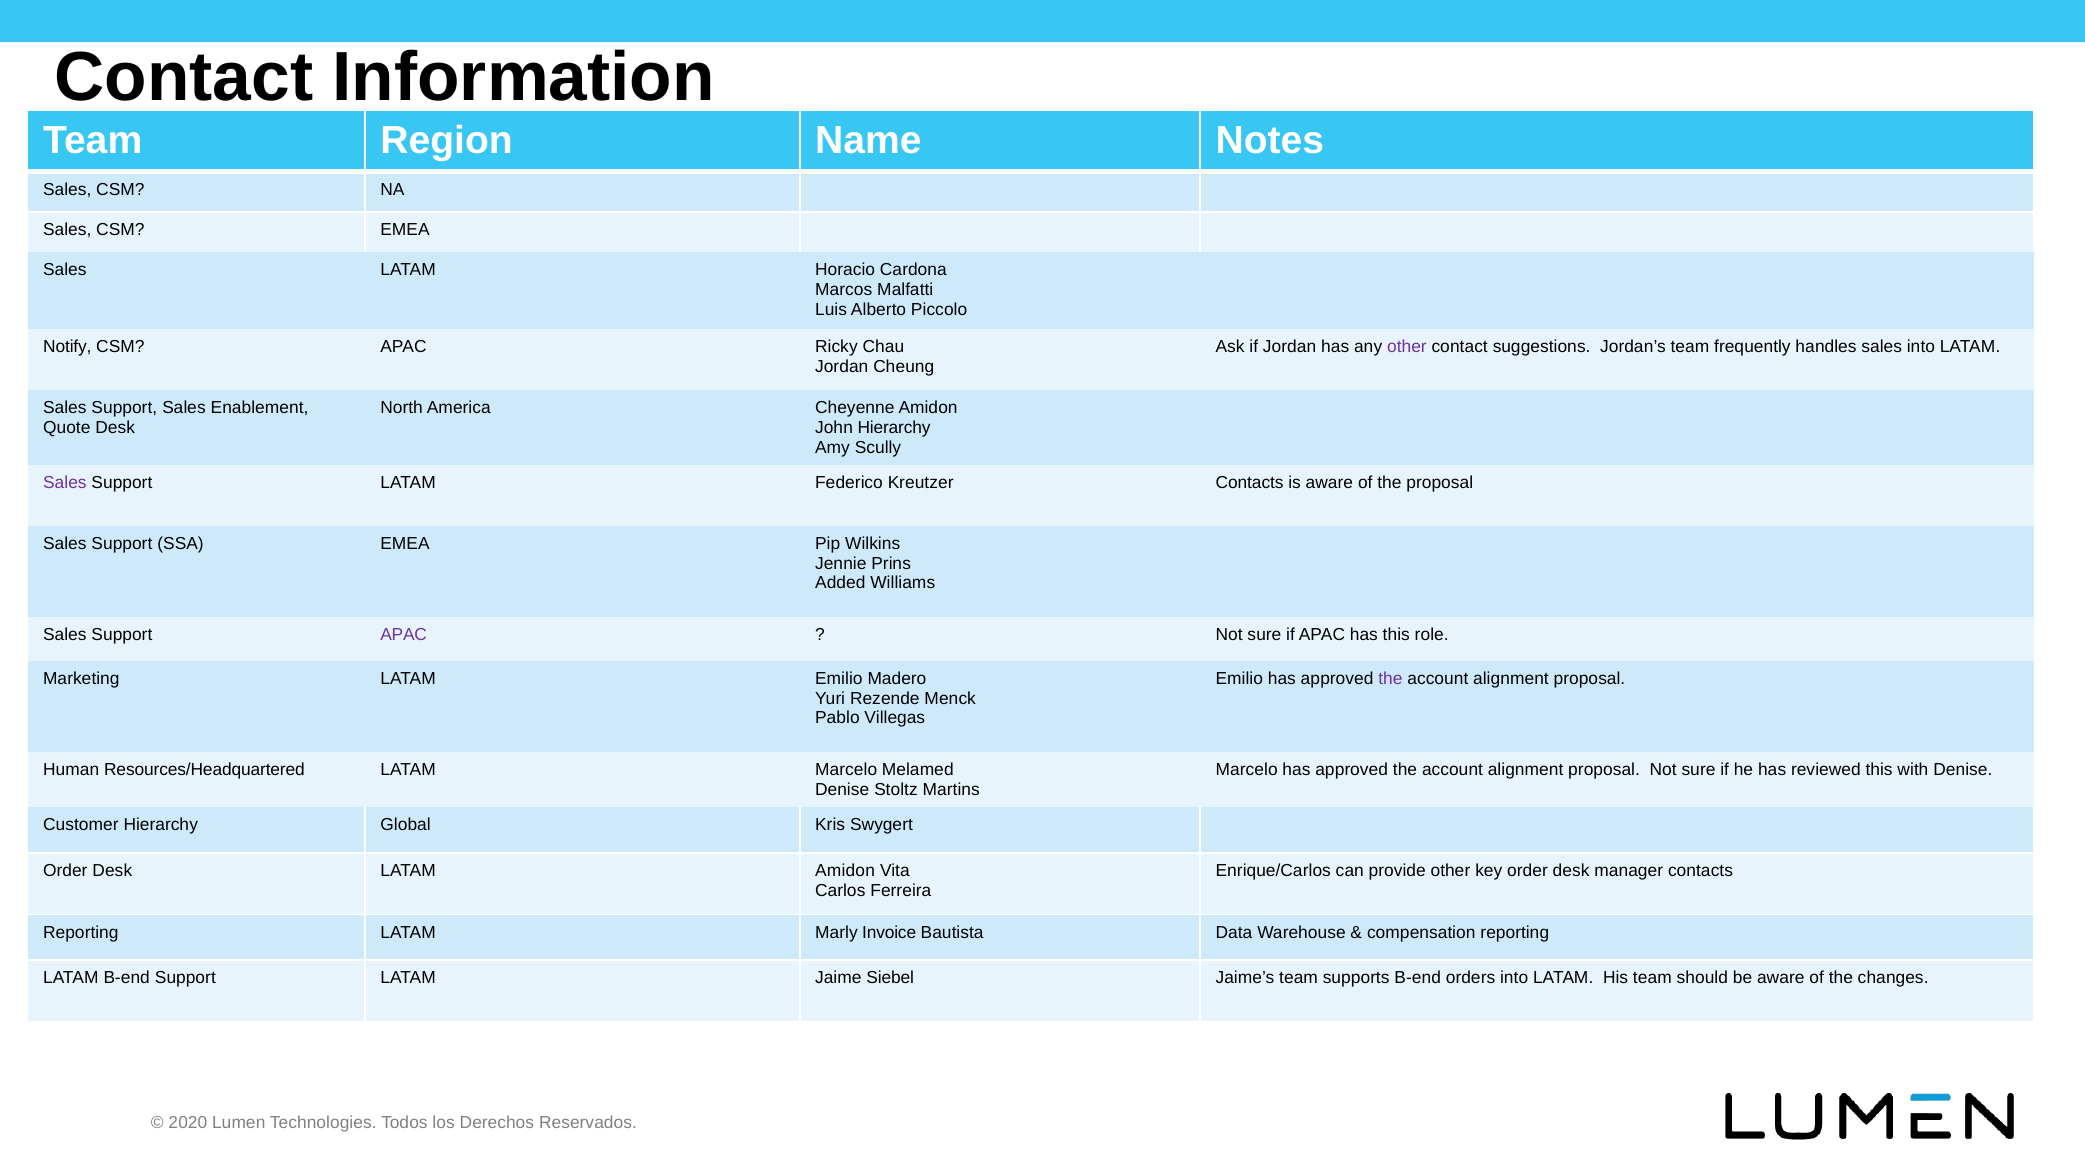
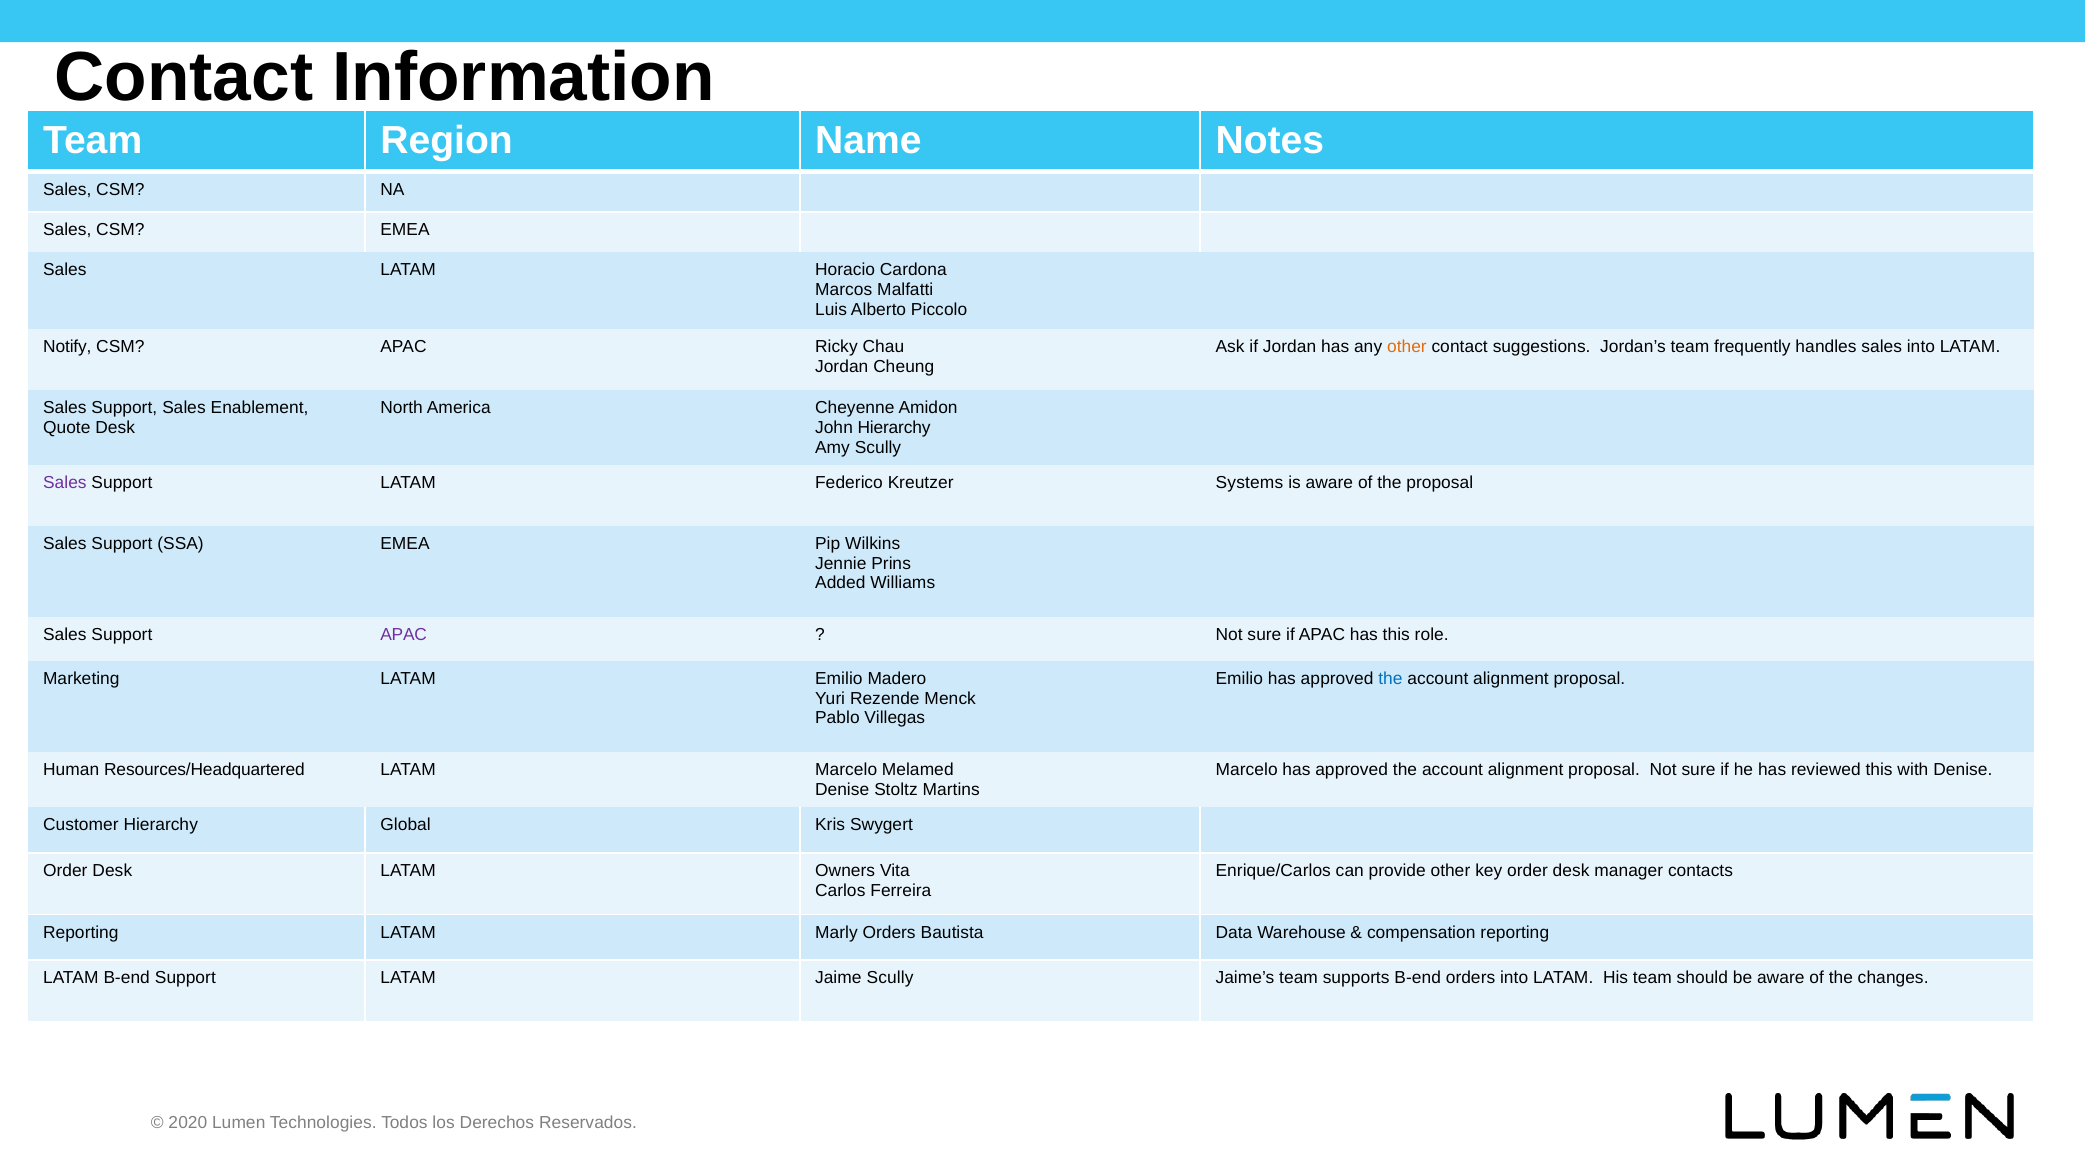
other colour: purple -> orange (1407, 347)
Kreutzer Contacts: Contacts -> Systems (1249, 483)
the colour: purple -> blue (1390, 679)
LATAM Amidon: Amidon -> Owners (845, 871)
Marly Invoice: Invoice -> Orders (889, 932)
Jaime Siebel: Siebel -> Scully (890, 978)
